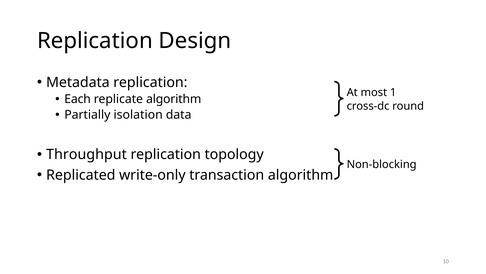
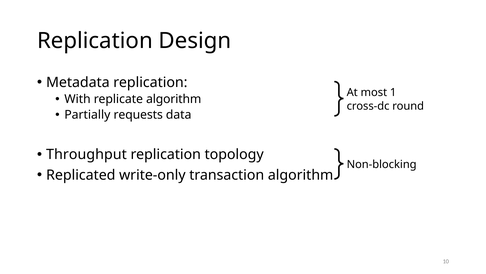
Each: Each -> With (78, 99)
isolation: isolation -> requests (138, 115)
